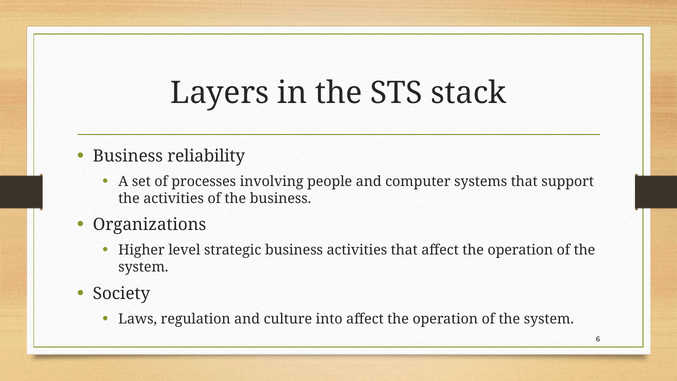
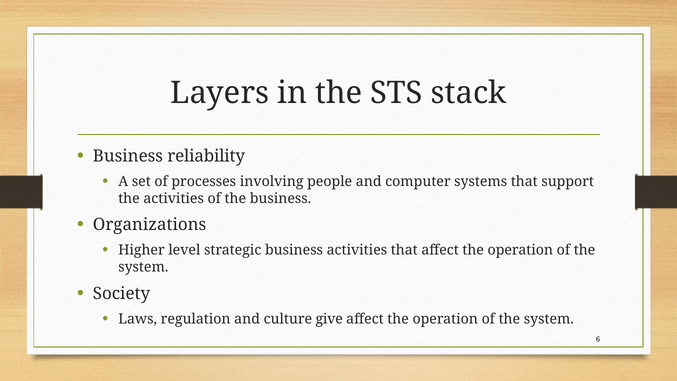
into: into -> give (329, 319)
